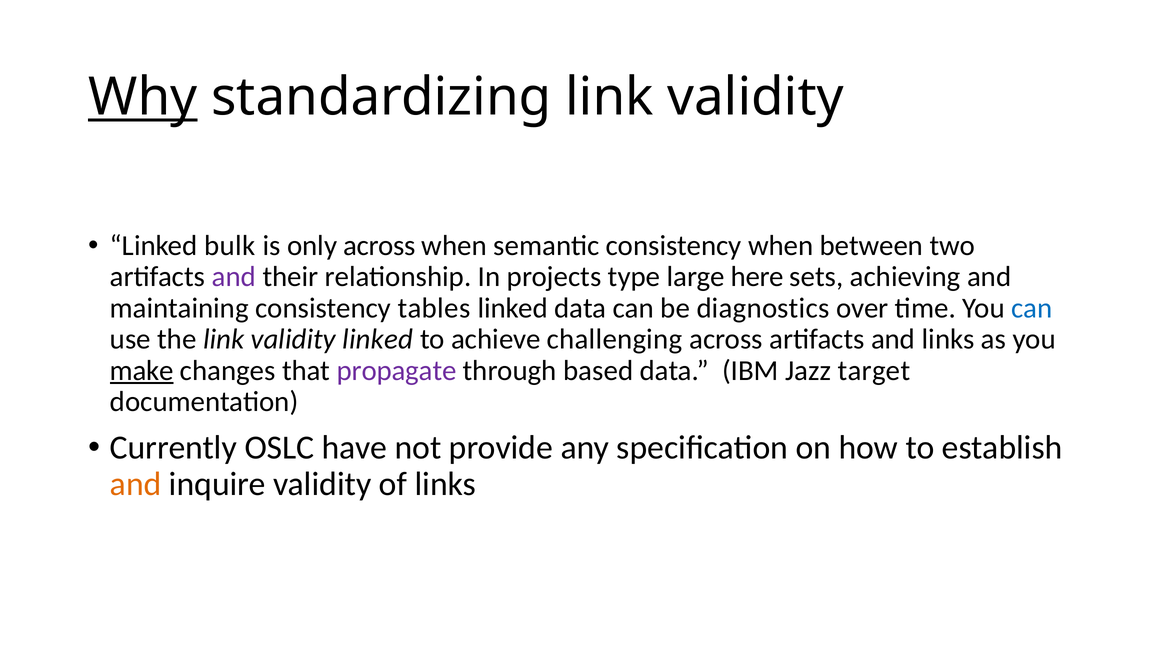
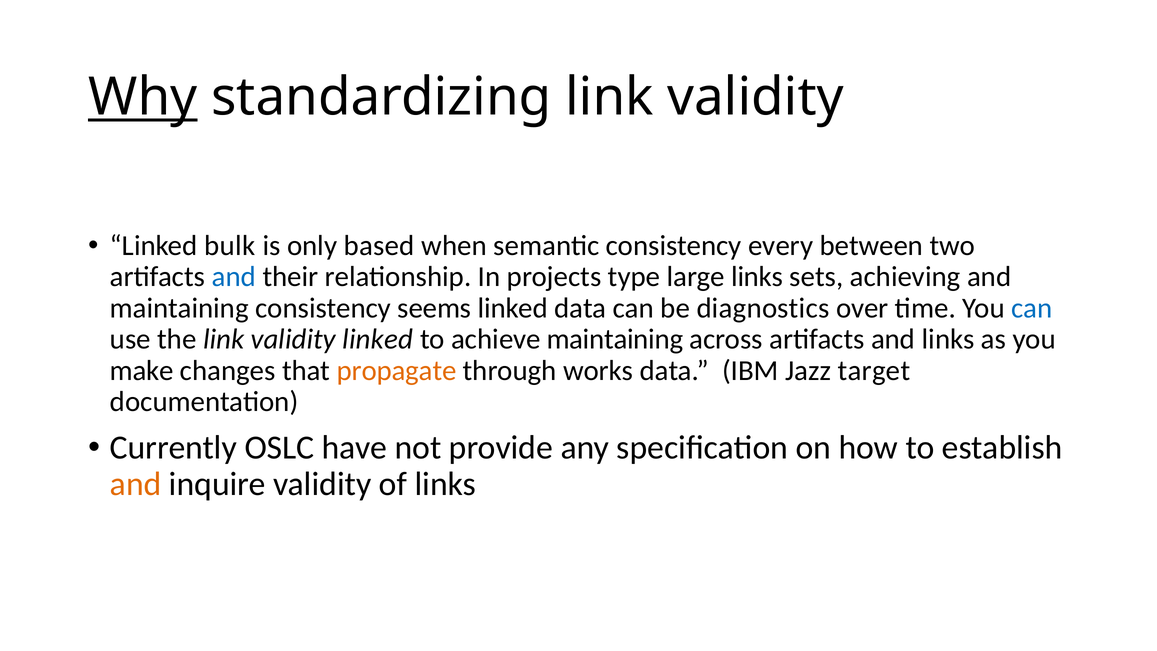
only across: across -> based (379, 246)
consistency when: when -> every (781, 246)
and colour: purple -> blue (234, 277)
large here: here -> links (757, 277)
tables: tables -> seems (434, 308)
achieve challenging: challenging -> maintaining (615, 339)
make underline: present -> none (142, 371)
propagate colour: purple -> orange (397, 371)
based: based -> works (598, 371)
